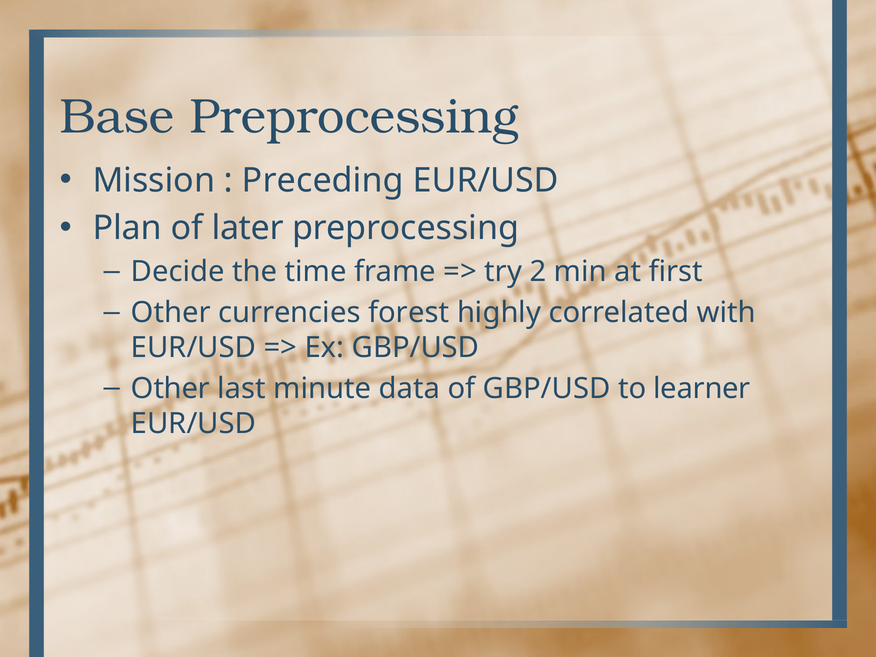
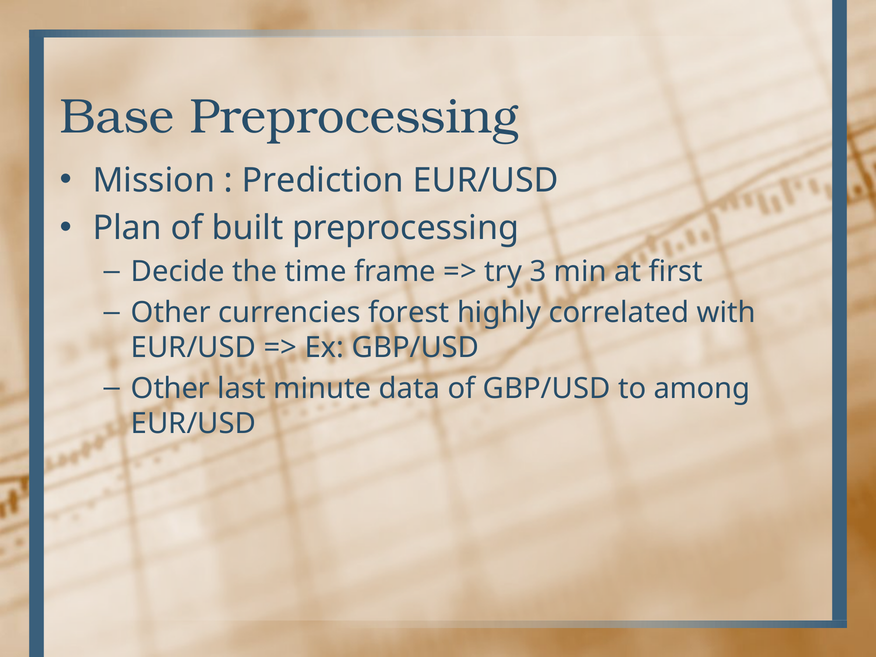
Preceding: Preceding -> Prediction (323, 180)
later: later -> built (248, 228)
2: 2 -> 3 (538, 272)
learner: learner -> among (702, 388)
